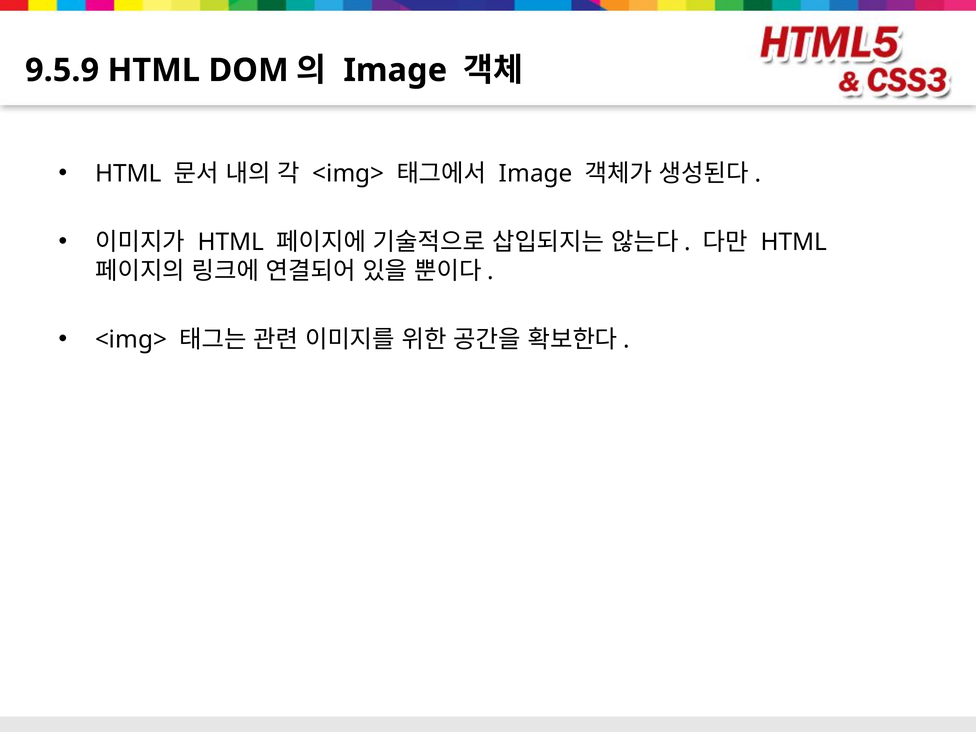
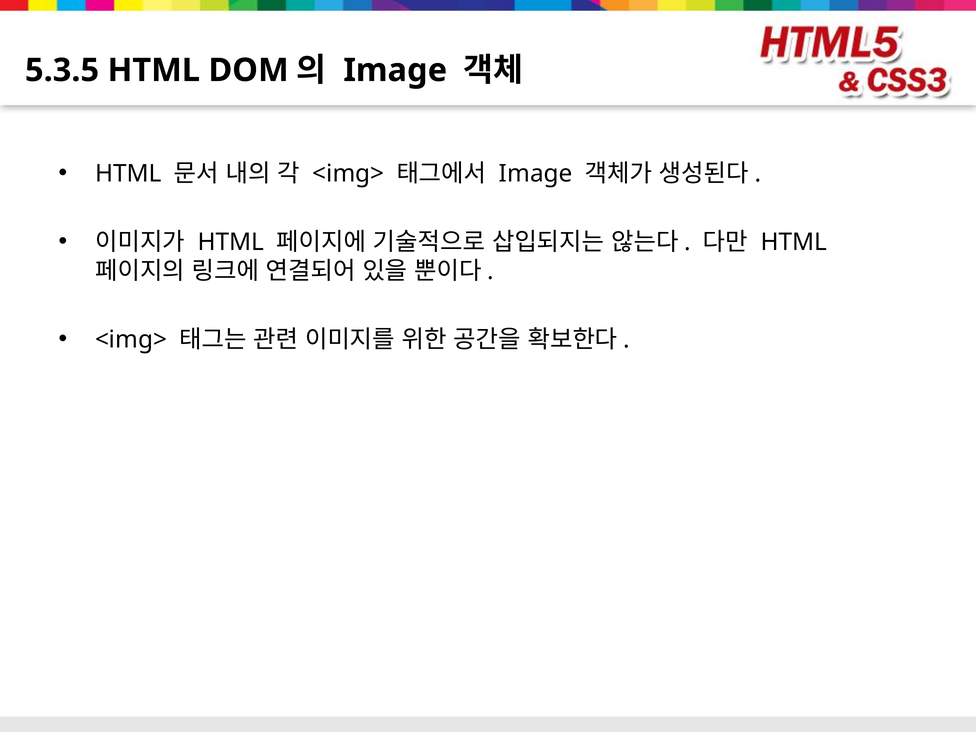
9.5.9: 9.5.9 -> 5.3.5 (62, 70)
